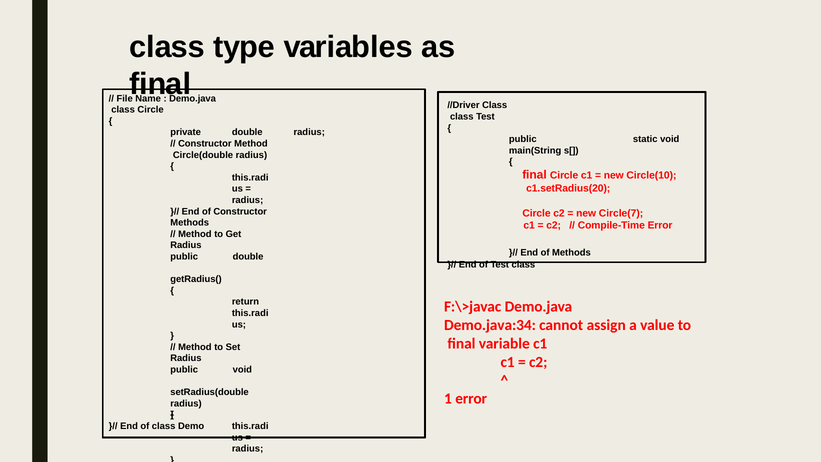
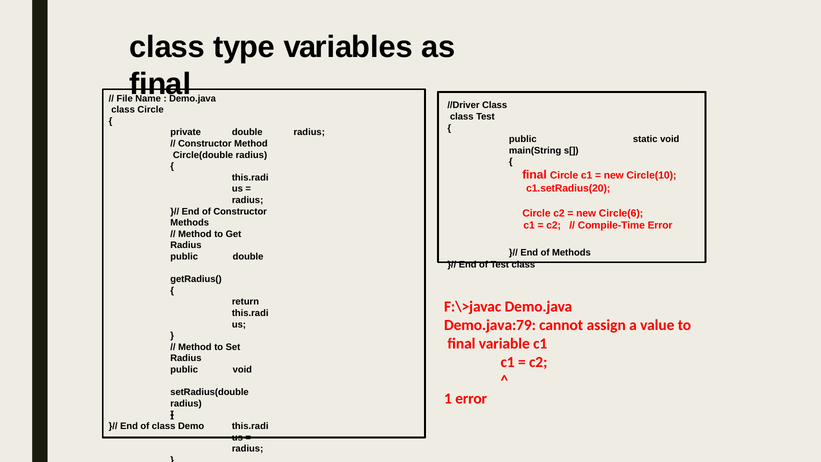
Circle(7: Circle(7 -> Circle(6 (621, 213)
Demo.java:34: Demo.java:34 -> Demo.java:79 (490, 325)
